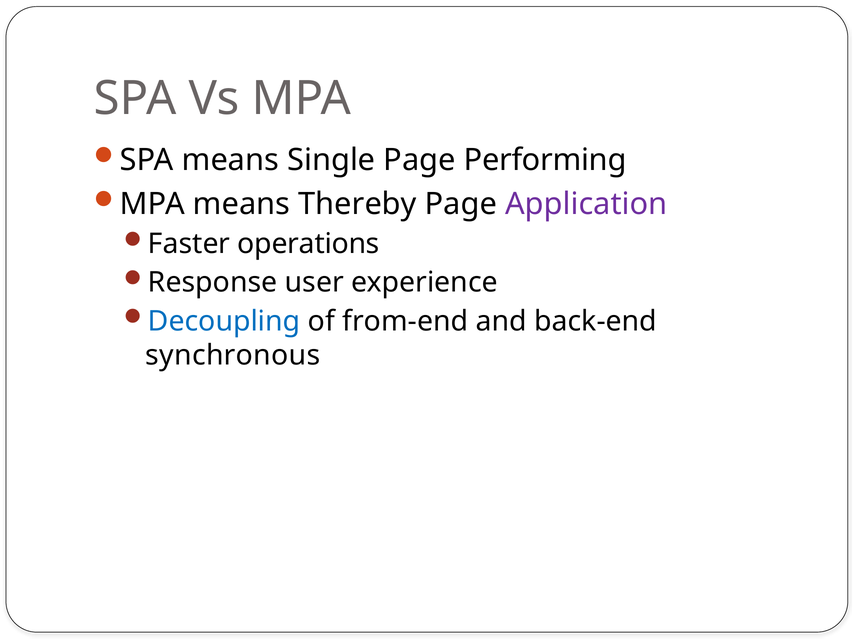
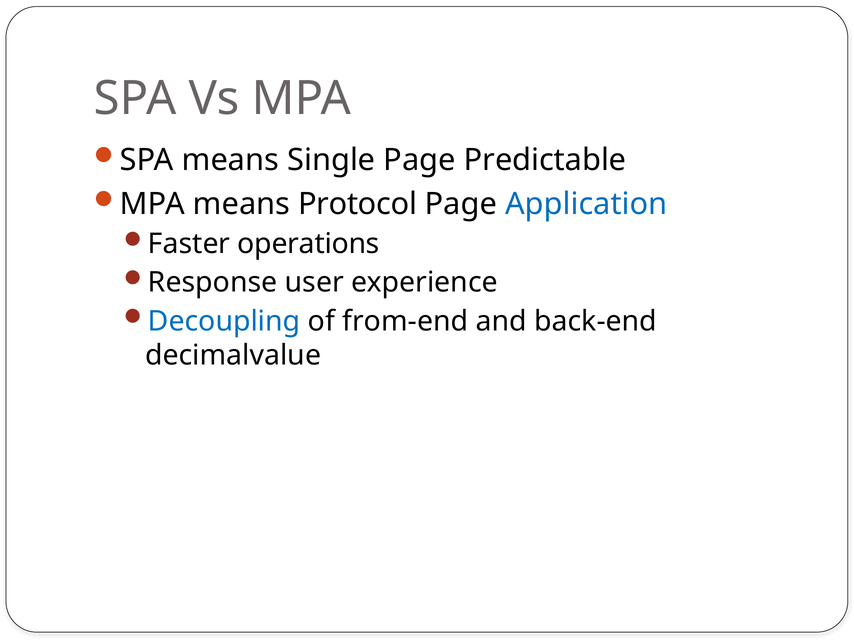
Performing: Performing -> Predictable (545, 160)
Thereby: Thereby -> Protocol (358, 204)
Application colour: purple -> blue (586, 204)
synchronous: synchronous -> decimalvalue (233, 355)
